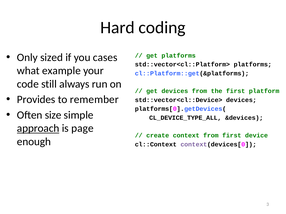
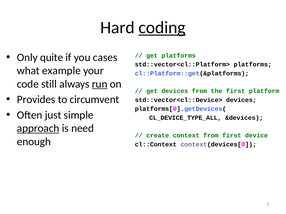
coding underline: none -> present (162, 28)
sized: sized -> quite (52, 58)
run underline: none -> present (100, 84)
remember: remember -> circumvent (94, 100)
size: size -> just (53, 115)
page: page -> need (83, 129)
